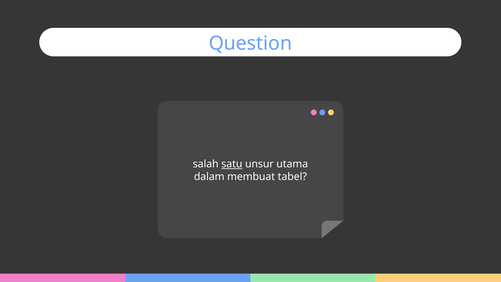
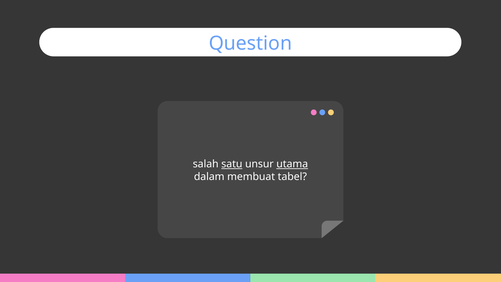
utama underline: none -> present (292, 164)
